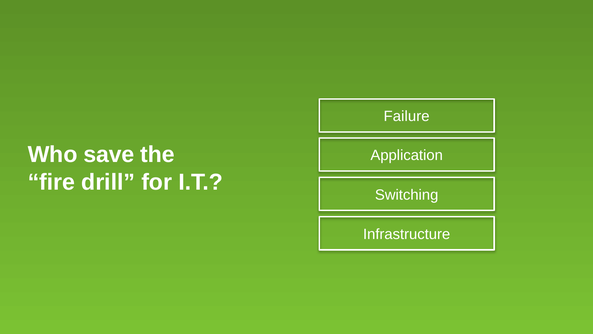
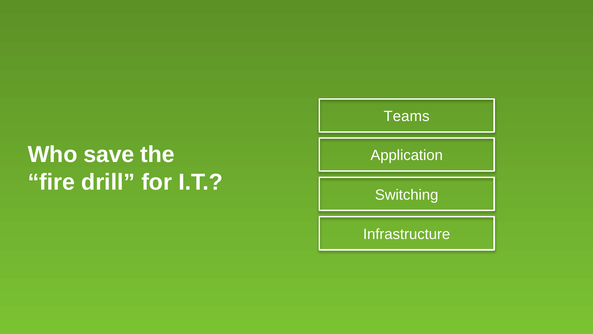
Failure: Failure -> Teams (407, 116)
